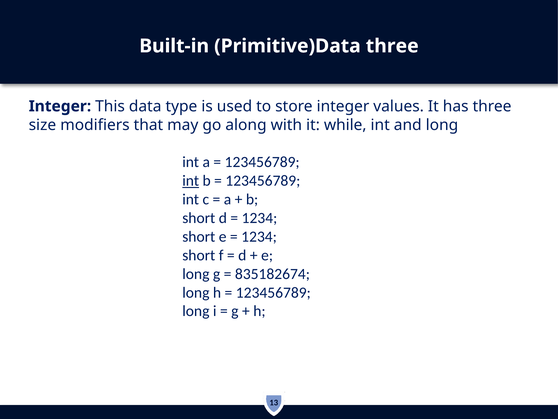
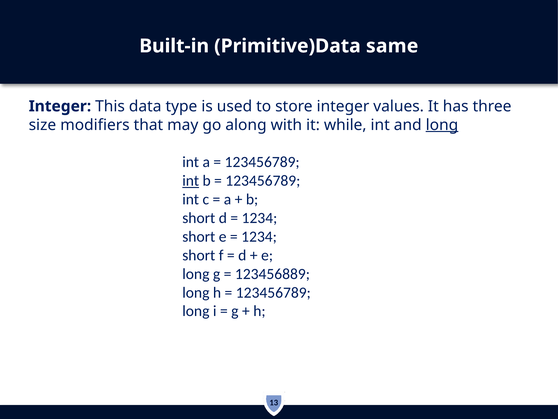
Primitive)Data three: three -> same (392, 46)
long underline: none -> present (442, 125)
835182674: 835182674 -> 123456889 (272, 274)
